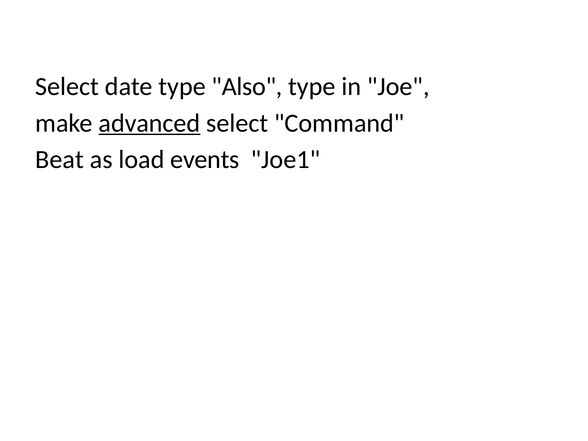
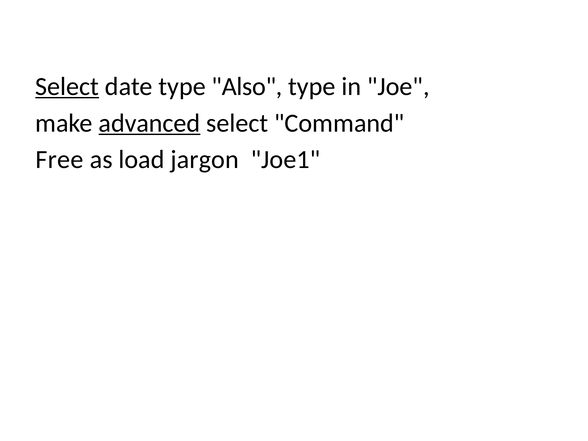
Select underline: none -> present (67, 86)
Beat: Beat -> Free (59, 160)
events: events -> jargon (205, 160)
